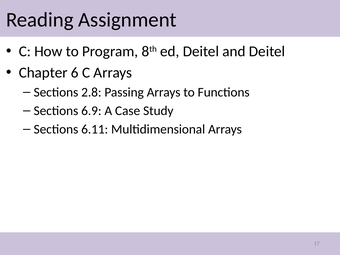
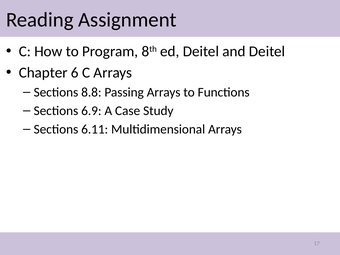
2.8: 2.8 -> 8.8 (91, 92)
